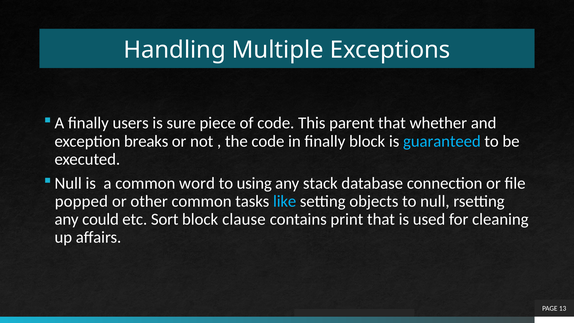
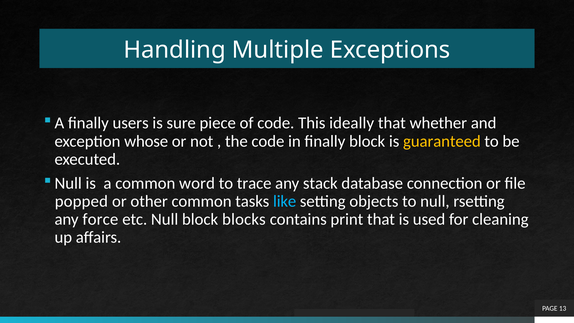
parent: parent -> ideally (352, 123)
breaks: breaks -> whose (146, 141)
guaranteed colour: light blue -> yellow (442, 141)
using: using -> trace (254, 183)
could: could -> force (100, 219)
etc Sort: Sort -> Null (165, 219)
clause: clause -> blocks (244, 219)
